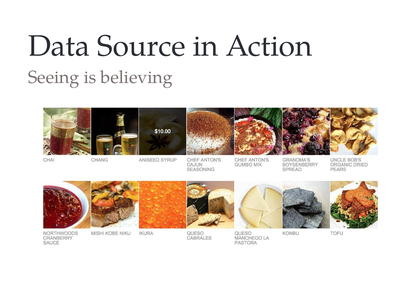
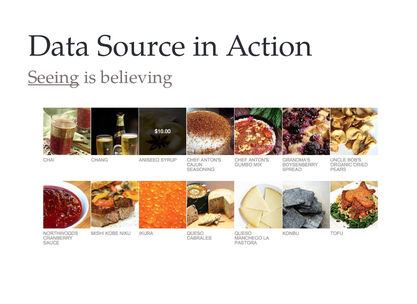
Seeing underline: none -> present (54, 77)
